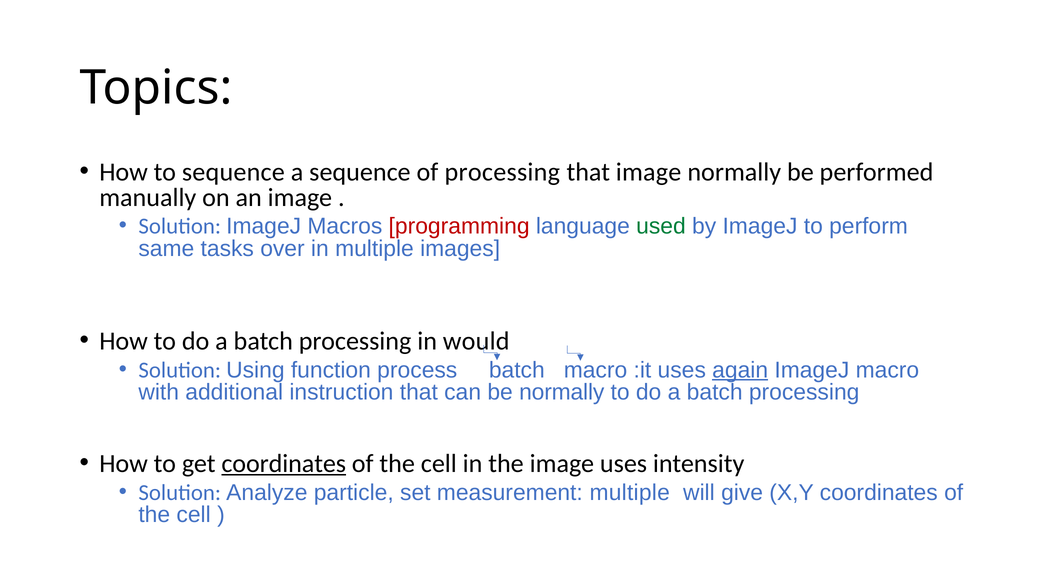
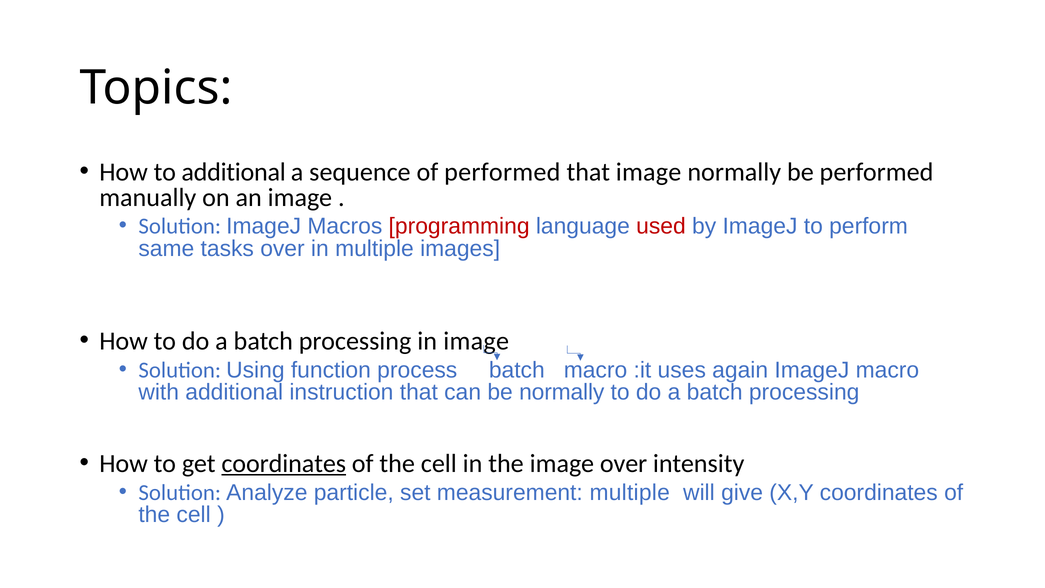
to sequence: sequence -> additional (234, 172)
of processing: processing -> performed (502, 172)
used colour: green -> red (661, 226)
in would: would -> image (476, 341)
again underline: present -> none (740, 370)
image uses: uses -> over (624, 464)
